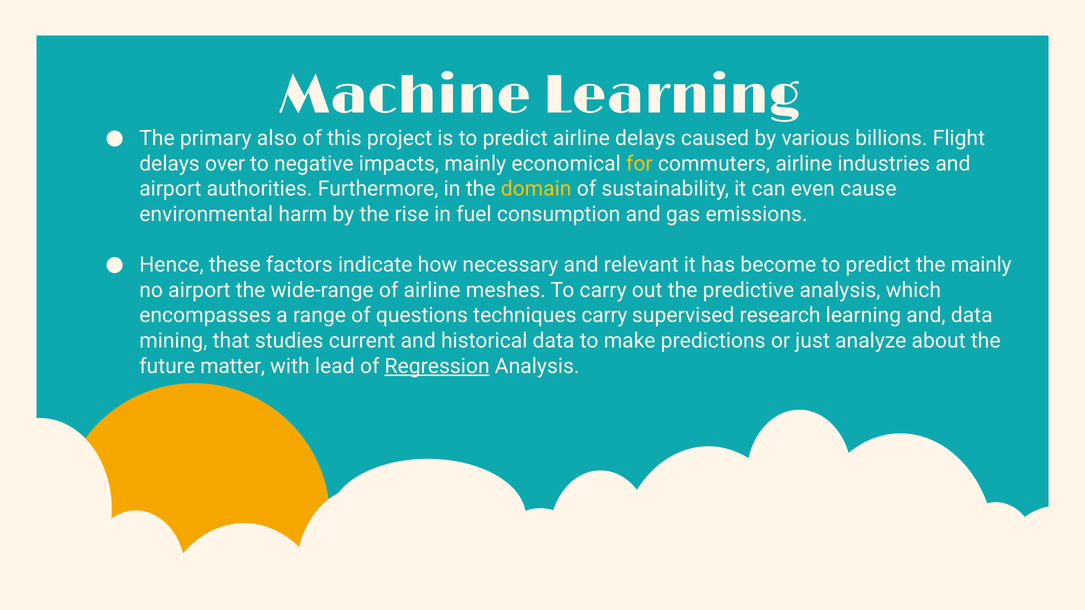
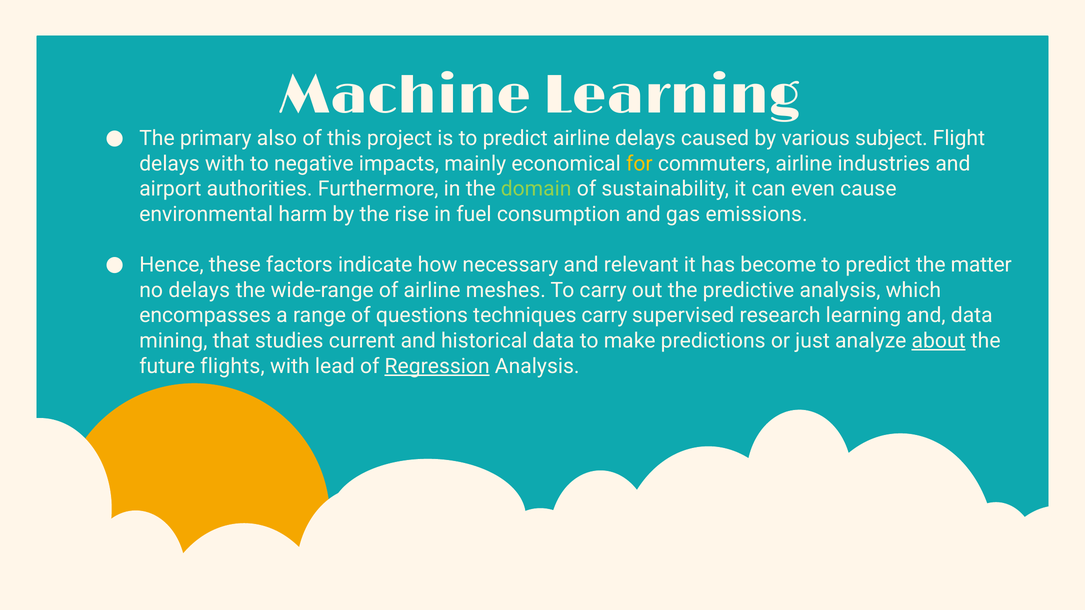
billions: billions -> subject (891, 138)
delays over: over -> with (225, 164)
domain colour: yellow -> light green (536, 189)
the mainly: mainly -> matter (981, 265)
no airport: airport -> delays (199, 290)
about underline: none -> present (939, 341)
matter: matter -> flights (232, 366)
